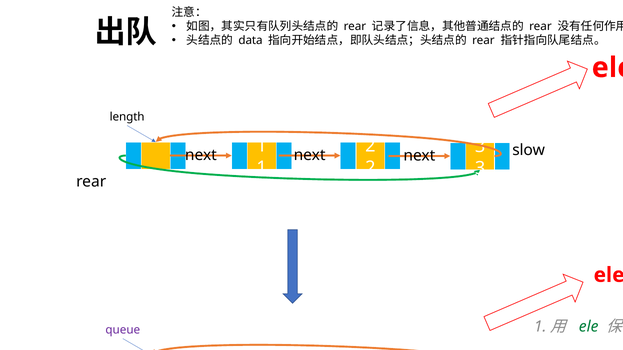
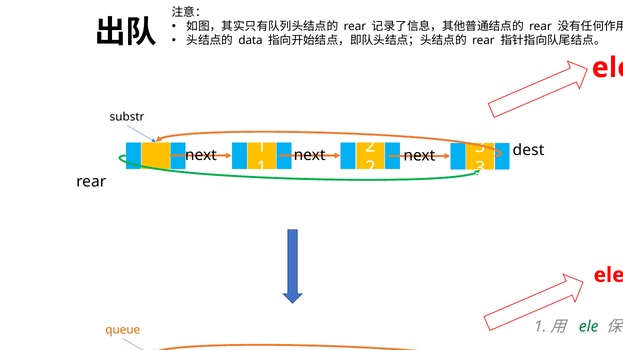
length: length -> substr (127, 117)
slow: slow -> dest (528, 150)
queue colour: purple -> orange (123, 331)
